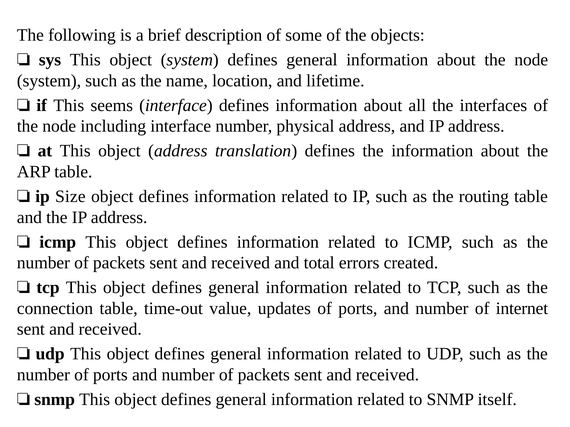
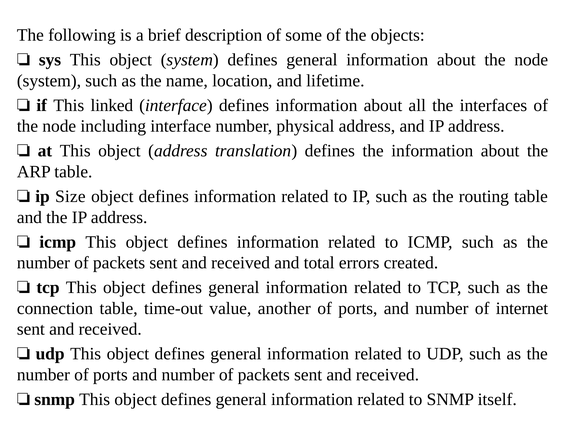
seems: seems -> linked (112, 106)
updates: updates -> another (284, 309)
